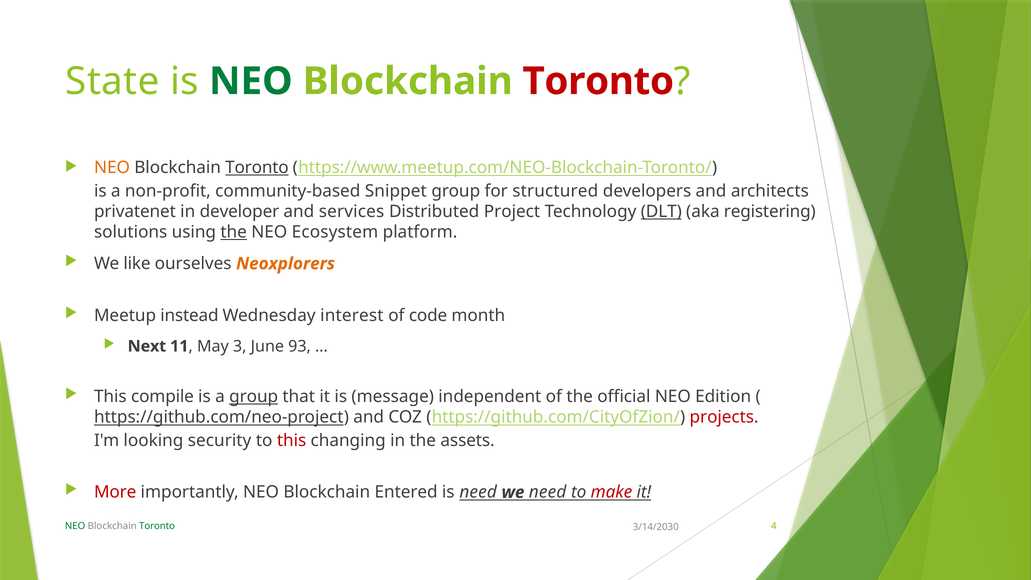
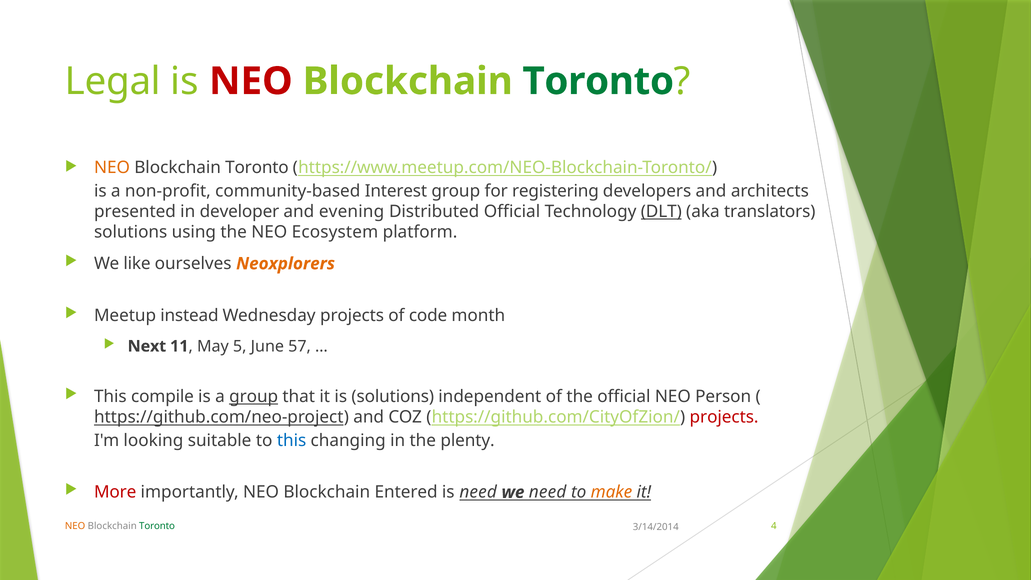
State: State -> Legal (113, 81)
NEO colour: green -> red (251, 81)
Toronto colour: red -> green (598, 81)
Toronto underline: present -> none (257, 168)
Snippet: Snippet -> Interest (396, 191)
structured: structured -> registering (555, 191)
privatenet: privatenet -> presented (135, 212)
services: services -> evening (352, 212)
Distributed Project: Project -> Official (512, 212)
registering: registering -> translators (770, 212)
the underline: present -> none (234, 232)
Wednesday interest: interest -> projects (352, 316)
3: 3 -> 5 (240, 346)
93: 93 -> 57 (300, 346)
is message: message -> solutions (393, 396)
Edition: Edition -> Person (723, 396)
security: security -> suitable (220, 440)
this colour: red -> blue (292, 440)
assets: assets -> plenty (468, 440)
make colour: red -> orange (611, 492)
NEO colour: green -> orange (75, 526)
3/14/2030: 3/14/2030 -> 3/14/2014 (656, 527)
